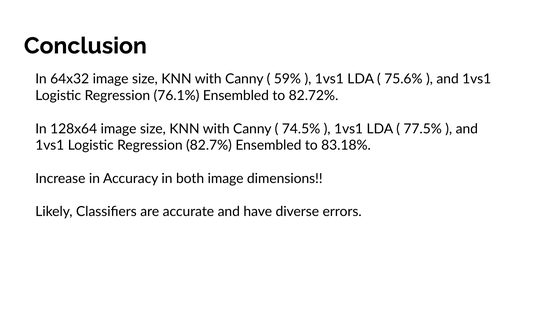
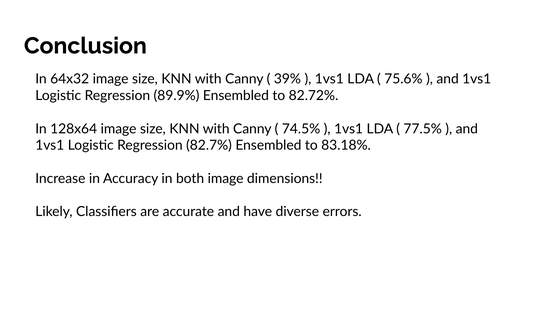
59%: 59% -> 39% (287, 79)
76.1%: 76.1% -> 89.9% (177, 95)
